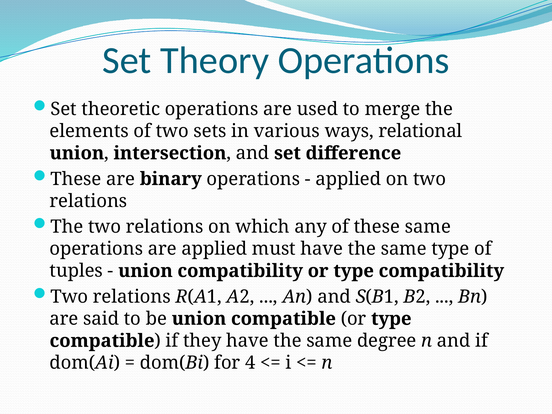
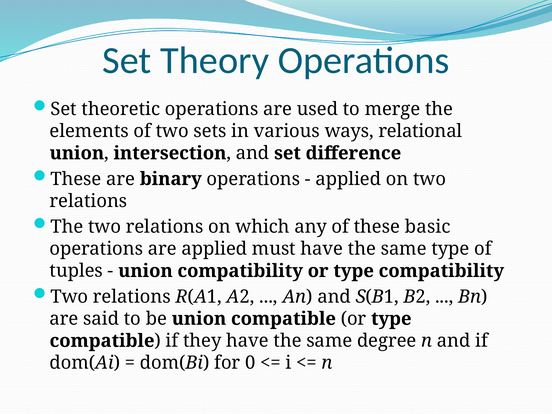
these same: same -> basic (428, 227)
4: 4 -> 0 (250, 363)
